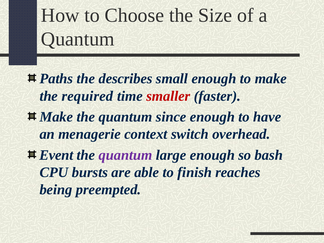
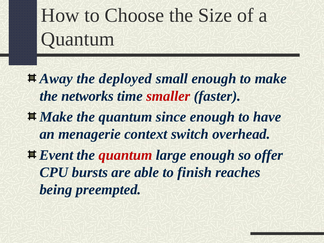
Paths: Paths -> Away (56, 79)
describes: describes -> deployed (125, 79)
required: required -> networks (88, 96)
quantum colour: purple -> red (126, 155)
bash: bash -> offer (269, 155)
